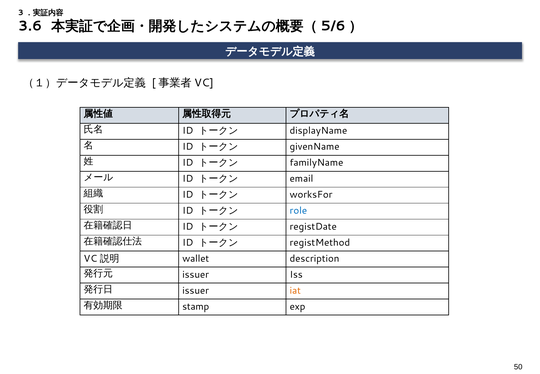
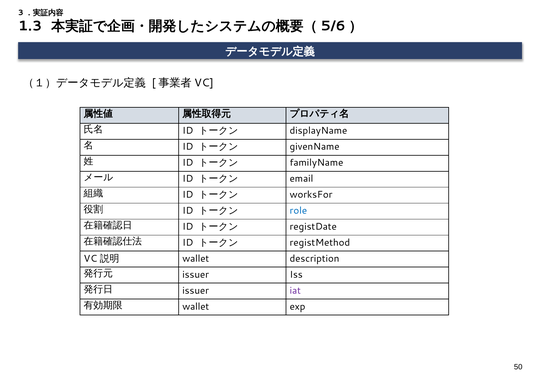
3.6: 3.6 -> 1.3 (30, 26)
iat colour: orange -> purple (295, 290)
stamp: stamp -> wallet (196, 306)
